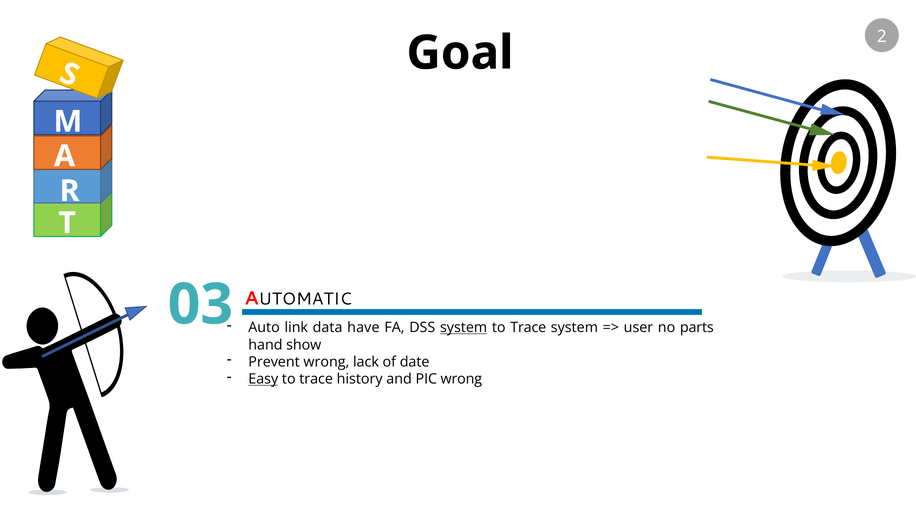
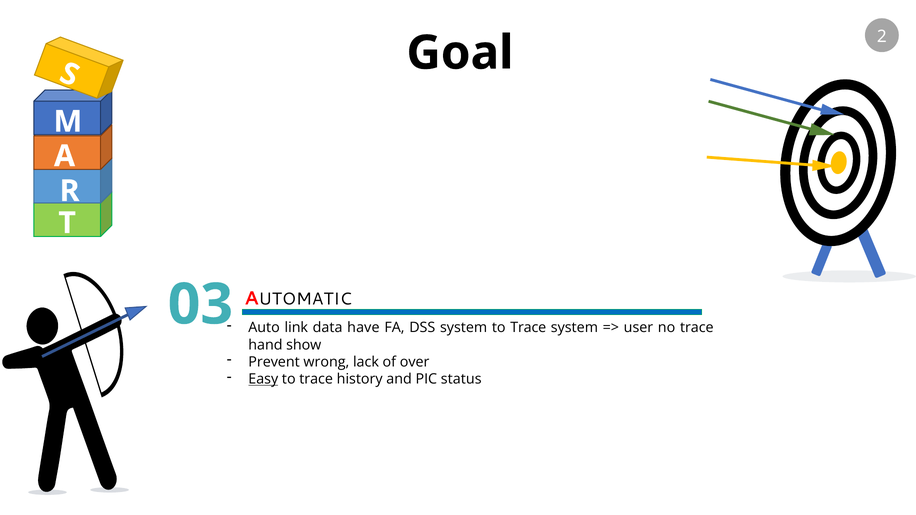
system underline: present -> none (464, 328)
no parts: parts -> trace (697, 328)
date: date -> over (415, 362)
PIC wrong: wrong -> status (461, 379)
